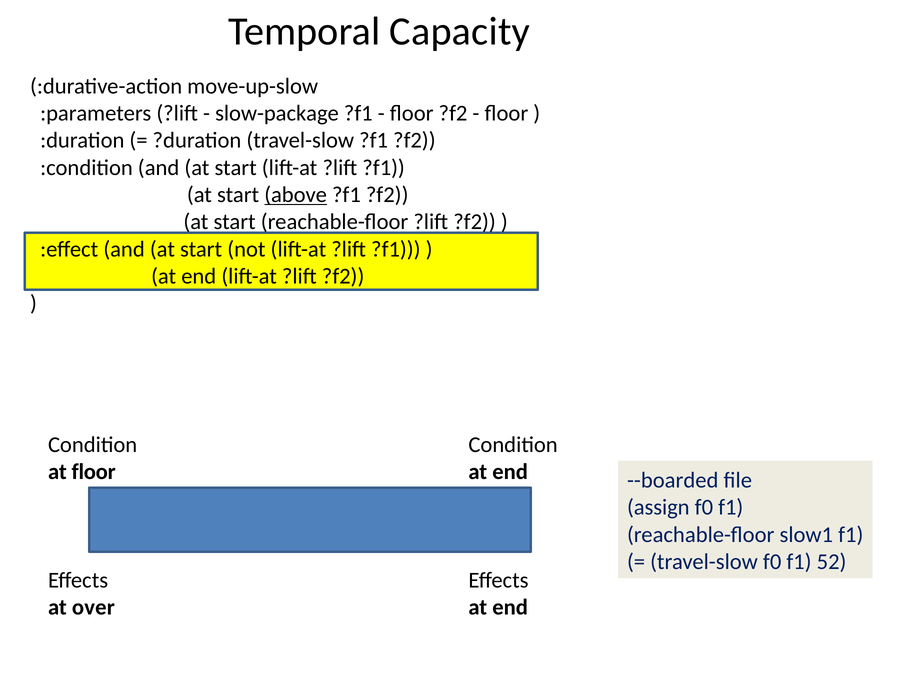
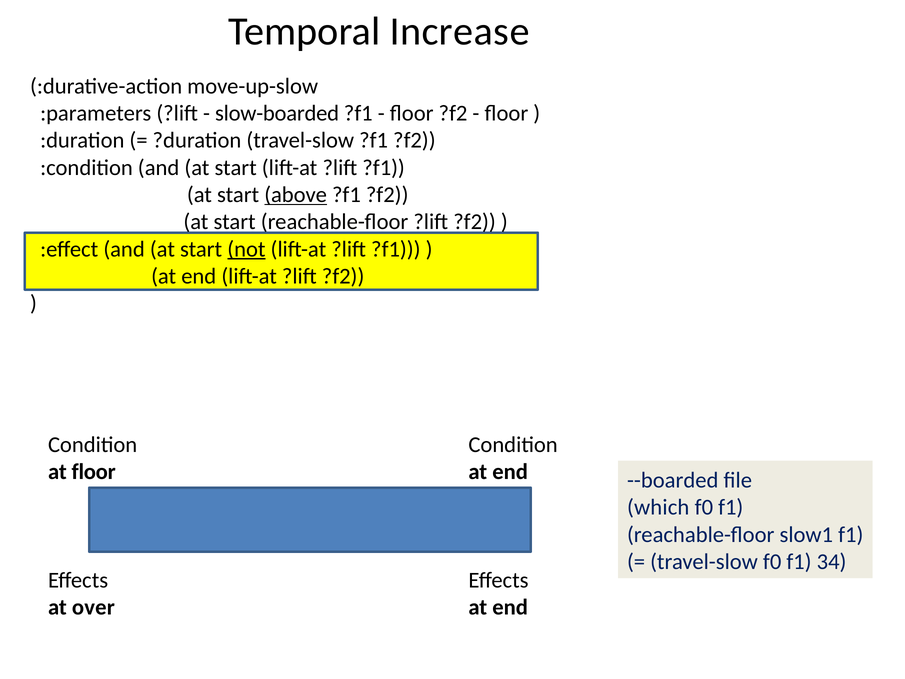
Capacity: Capacity -> Increase (460, 31)
slow-package: slow-package -> slow-boarded (277, 113)
not underline: none -> present (246, 249)
assign: assign -> which (658, 507)
52: 52 -> 34 (832, 562)
